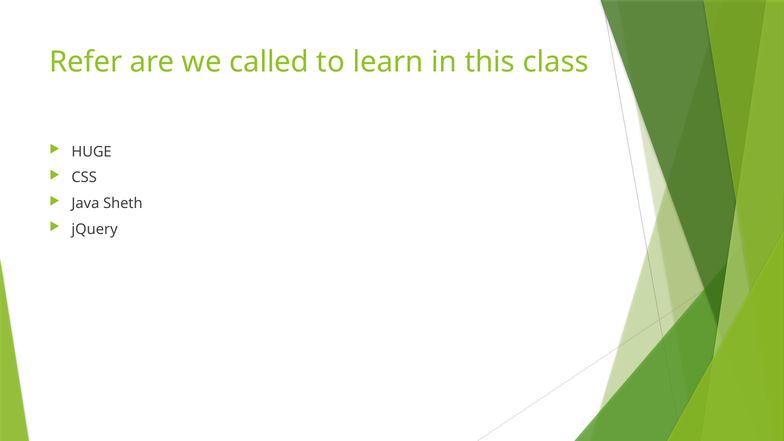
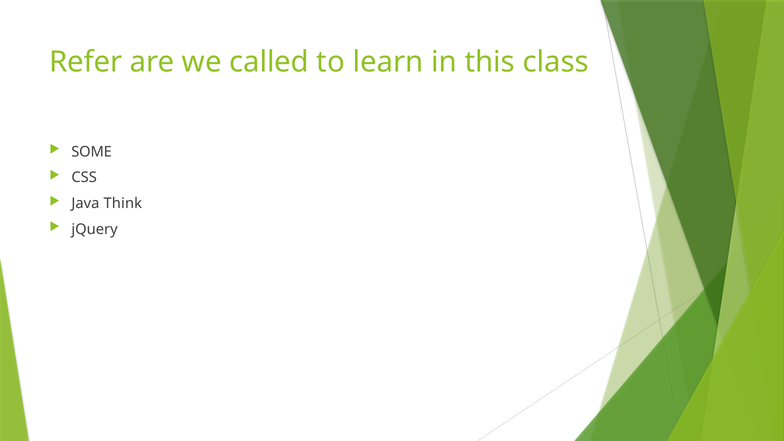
HUGE: HUGE -> SOME (92, 152)
Sheth: Sheth -> Think (123, 203)
